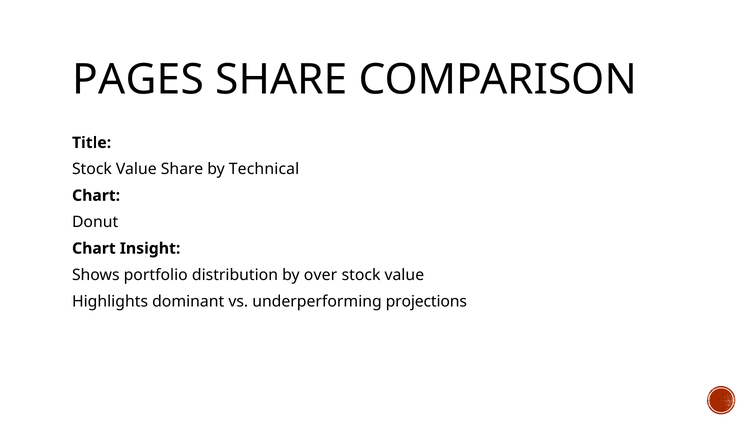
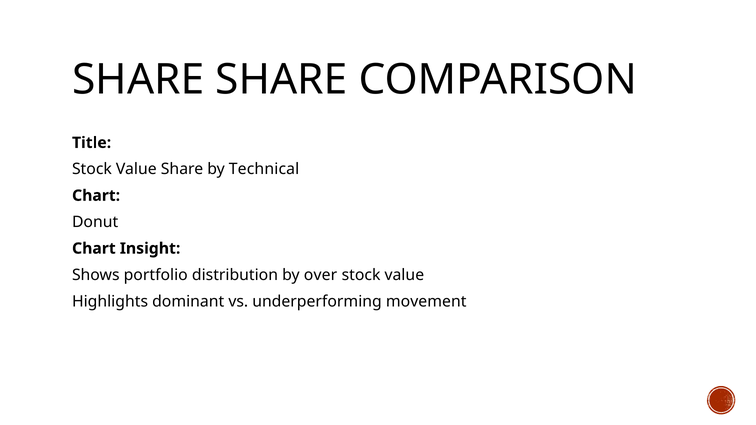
PAGES: PAGES -> SHARE (138, 80)
projections: projections -> movement (426, 302)
